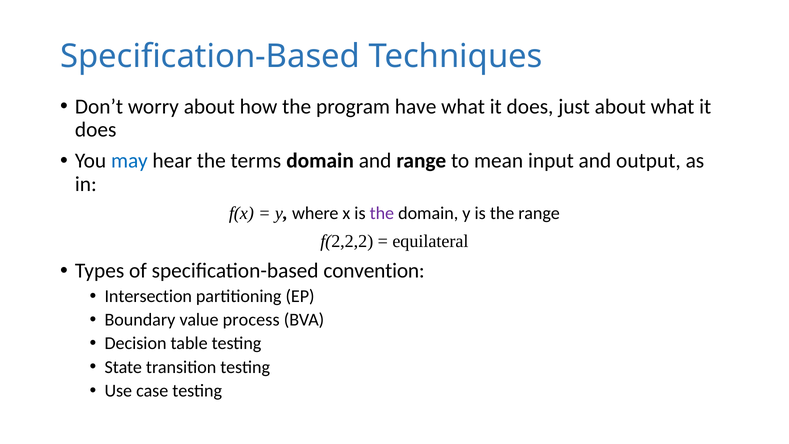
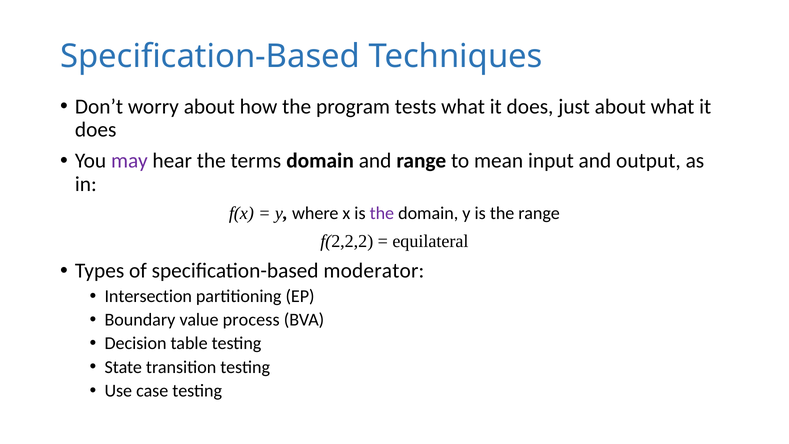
have: have -> tests (416, 106)
may colour: blue -> purple (129, 161)
convention: convention -> moderator (374, 271)
